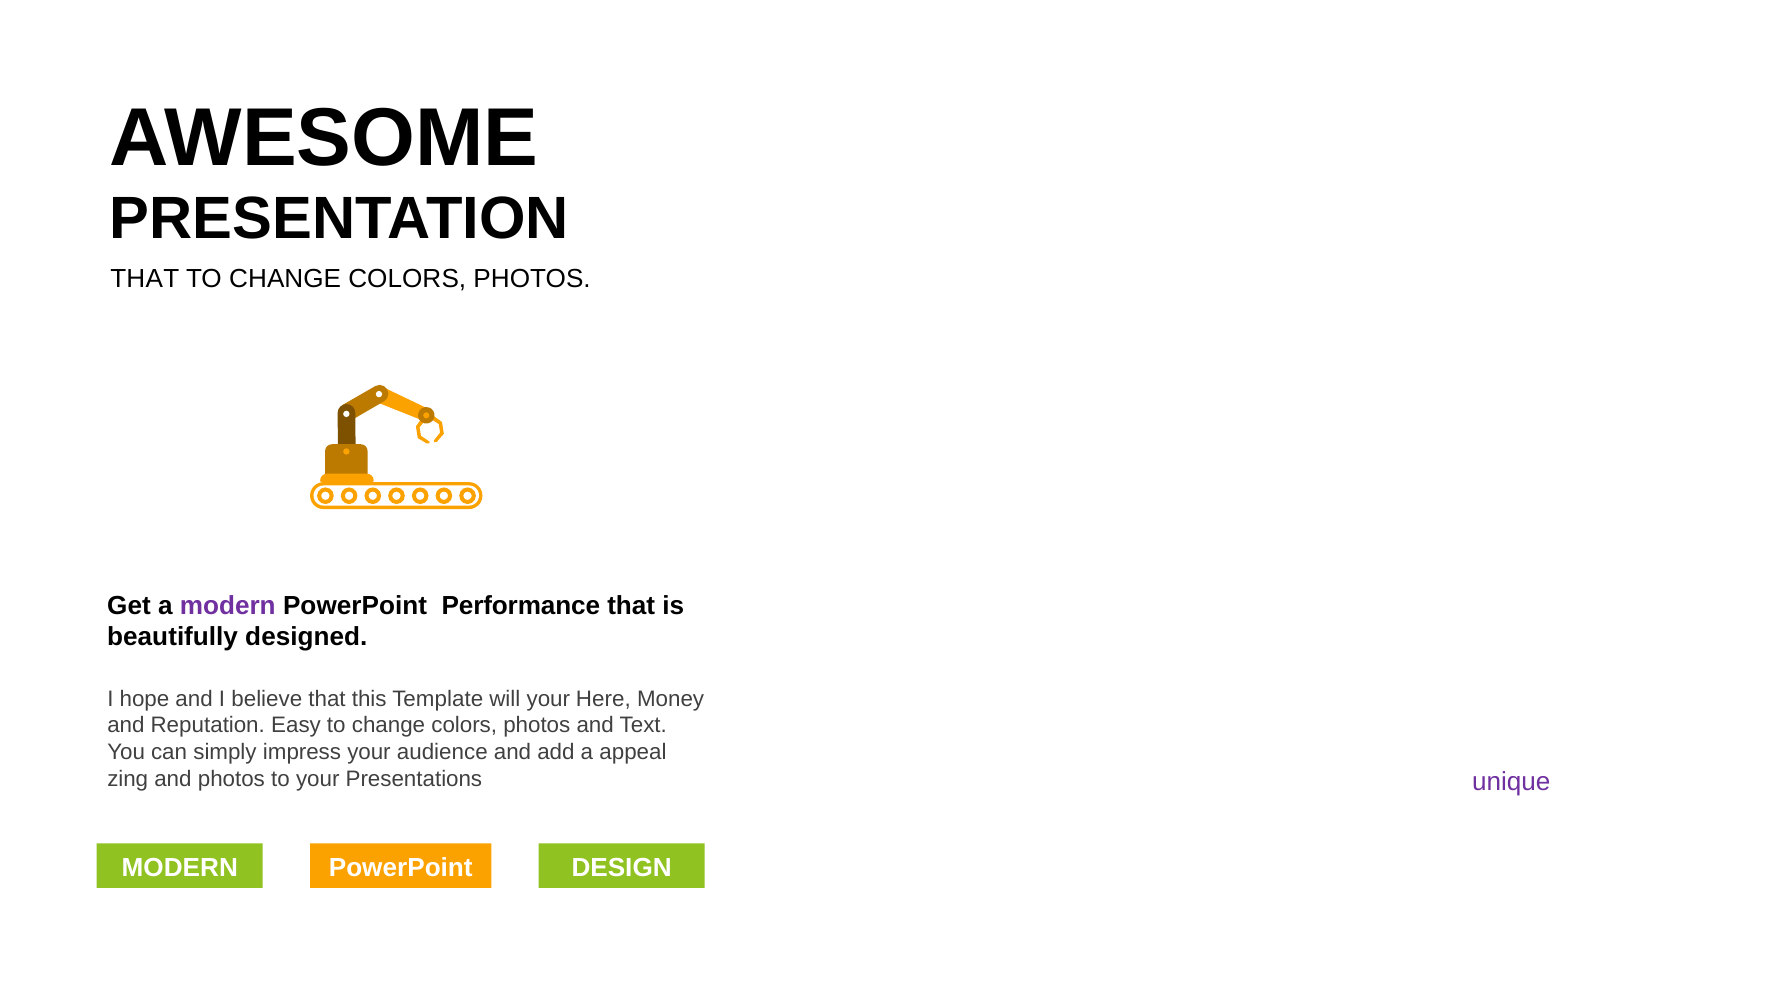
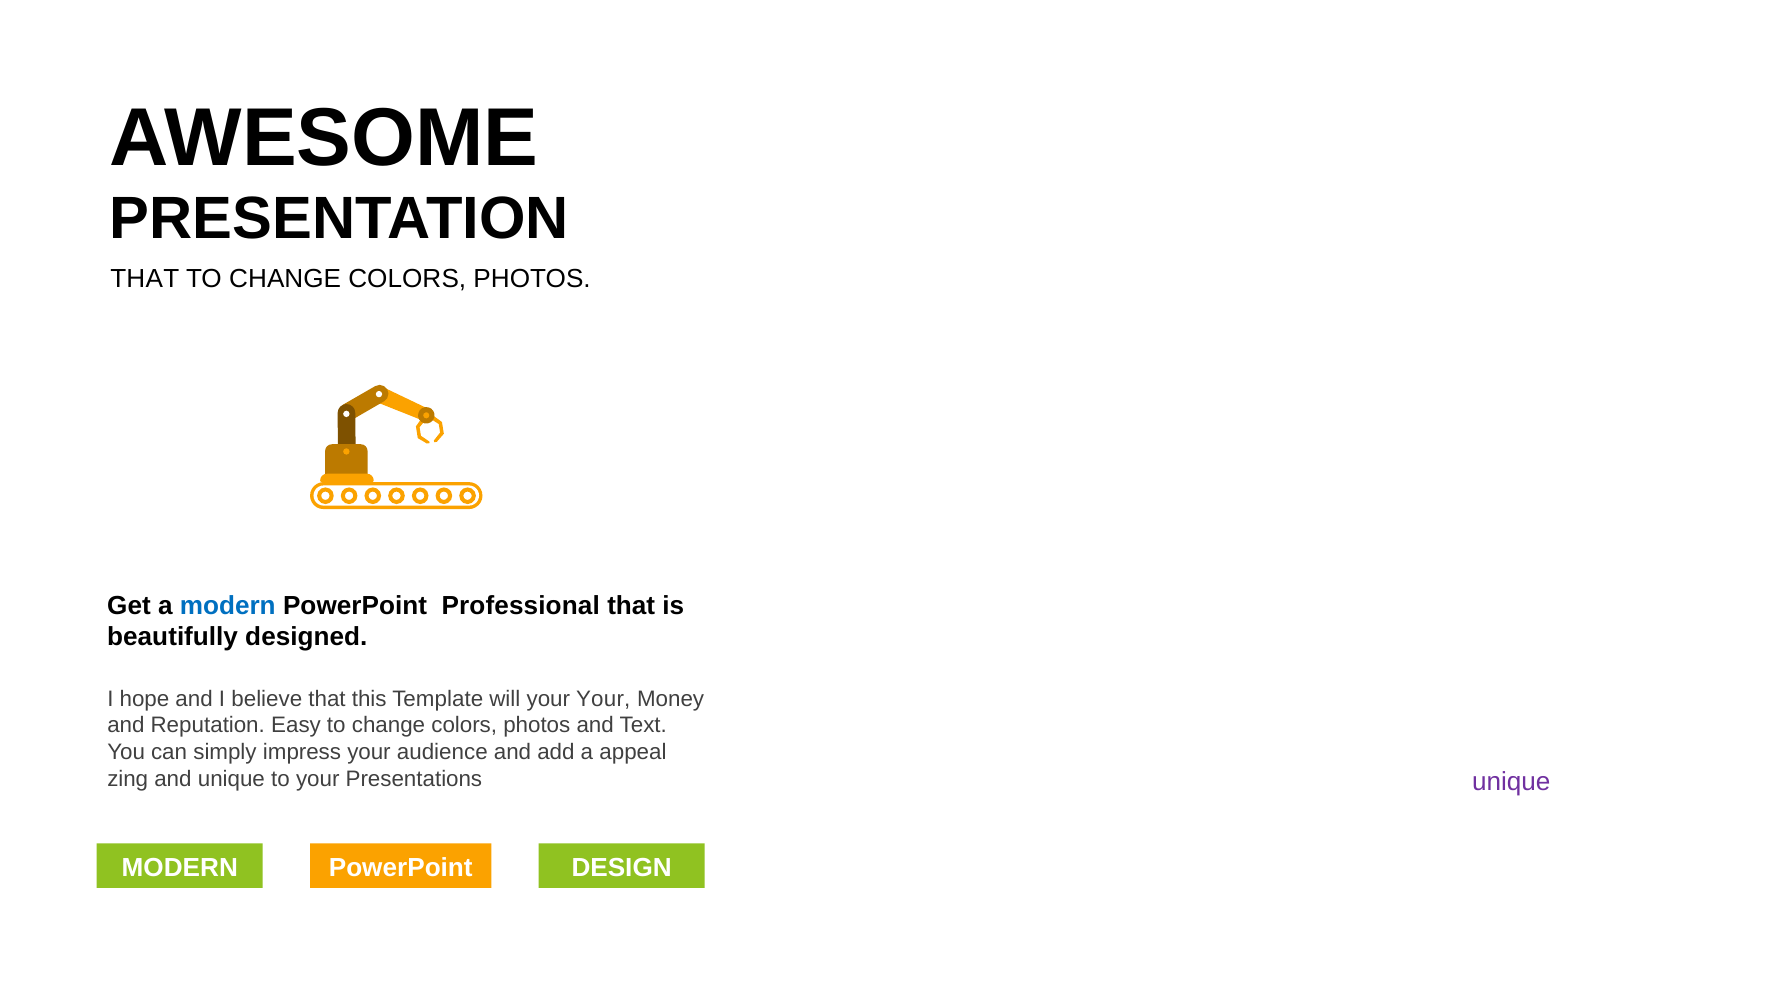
modern colour: purple -> blue (228, 606)
Performance: Performance -> Professional (521, 606)
your Here: Here -> Your (603, 699)
and photos: photos -> unique (231, 780)
